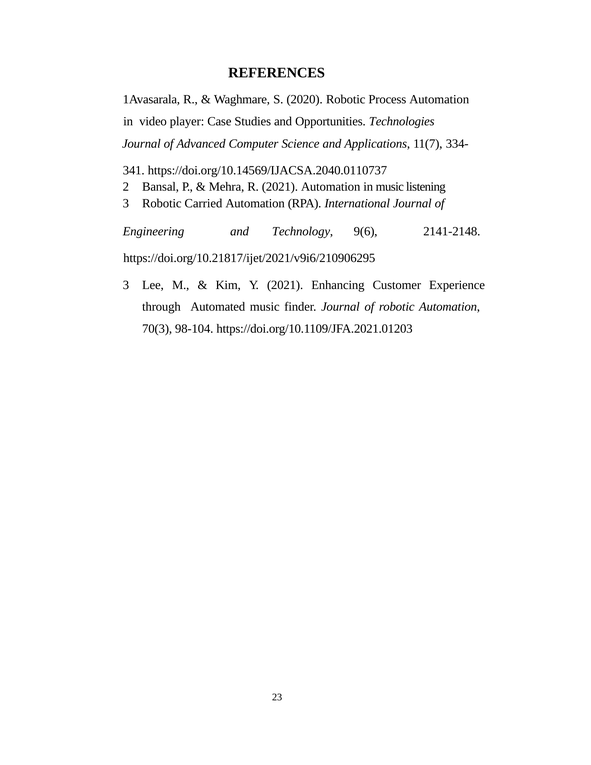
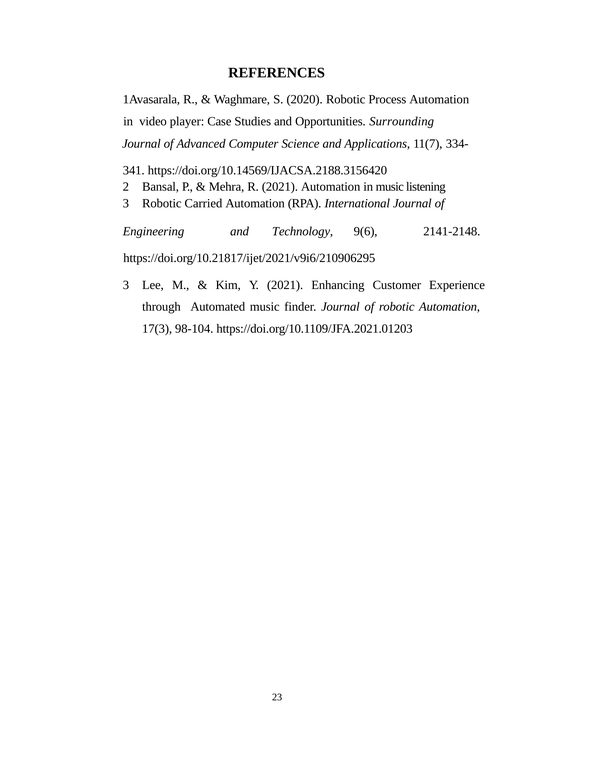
Technologies: Technologies -> Surrounding (402, 121)
https://doi.org/10.14569/IJACSA.2040.0110737: https://doi.org/10.14569/IJACSA.2040.0110737 -> https://doi.org/10.14569/IJACSA.2188.3156420 (267, 170)
70(3: 70(3 -> 17(3 (157, 328)
